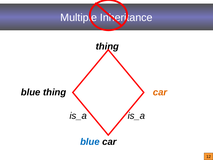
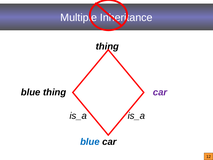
car colour: orange -> purple (160, 92)
